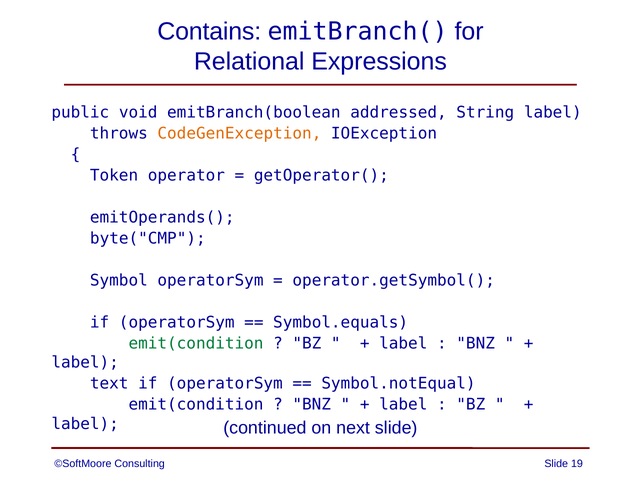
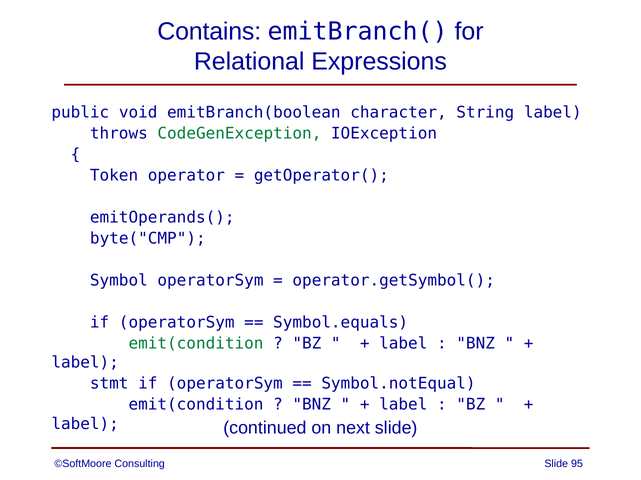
addressed: addressed -> character (399, 113)
CodeGenException colour: orange -> green (239, 134)
text: text -> stmt (109, 384)
19: 19 -> 95 (577, 464)
